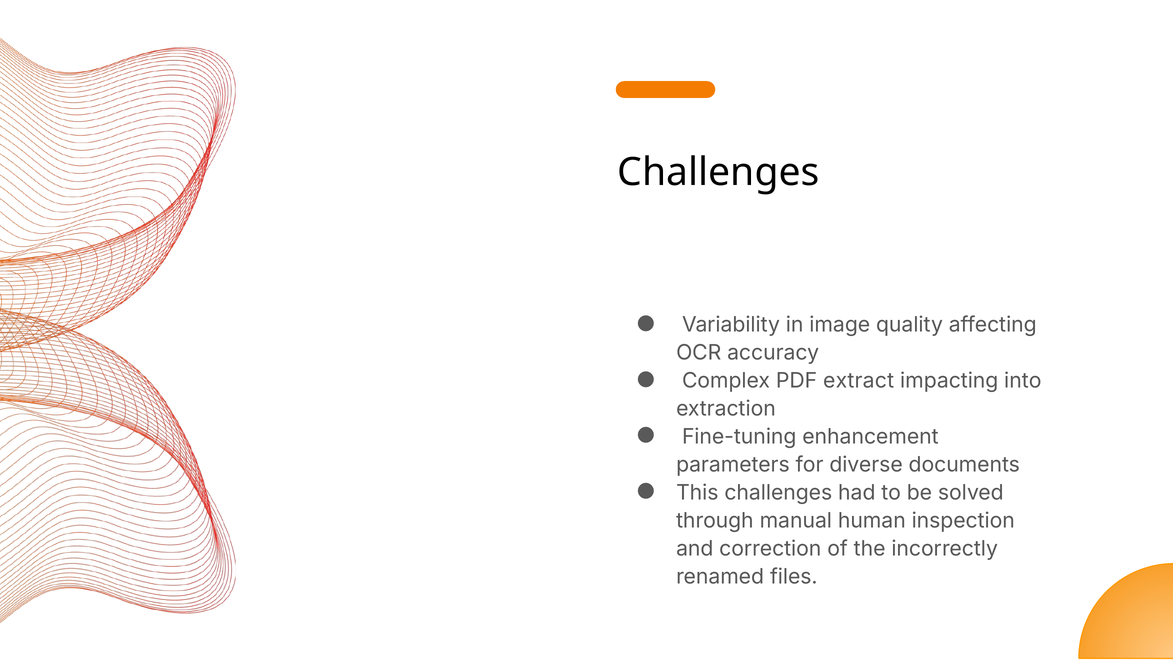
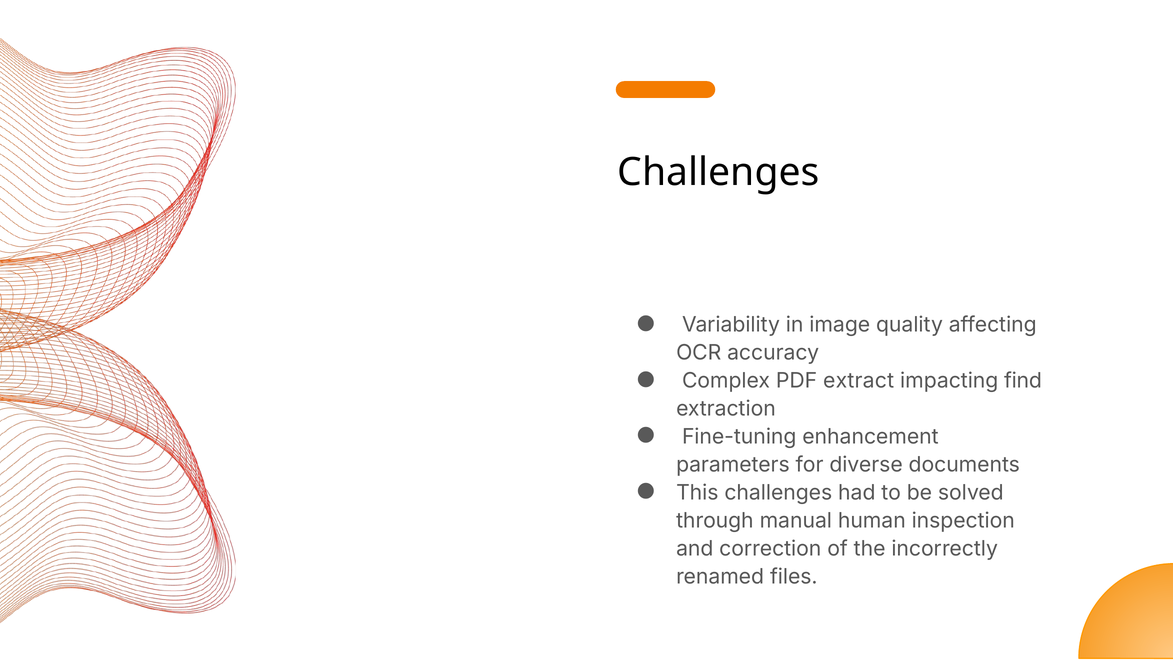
into: into -> find (1023, 381)
